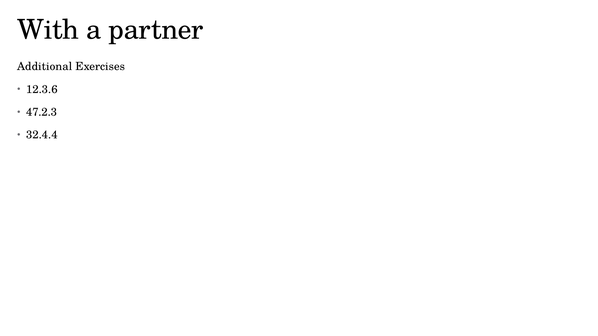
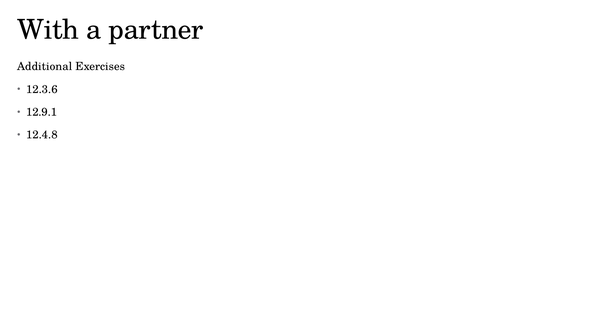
47.2.3: 47.2.3 -> 12.9.1 (42, 112)
32.4.4: 32.4.4 -> 12.4.8 (42, 135)
